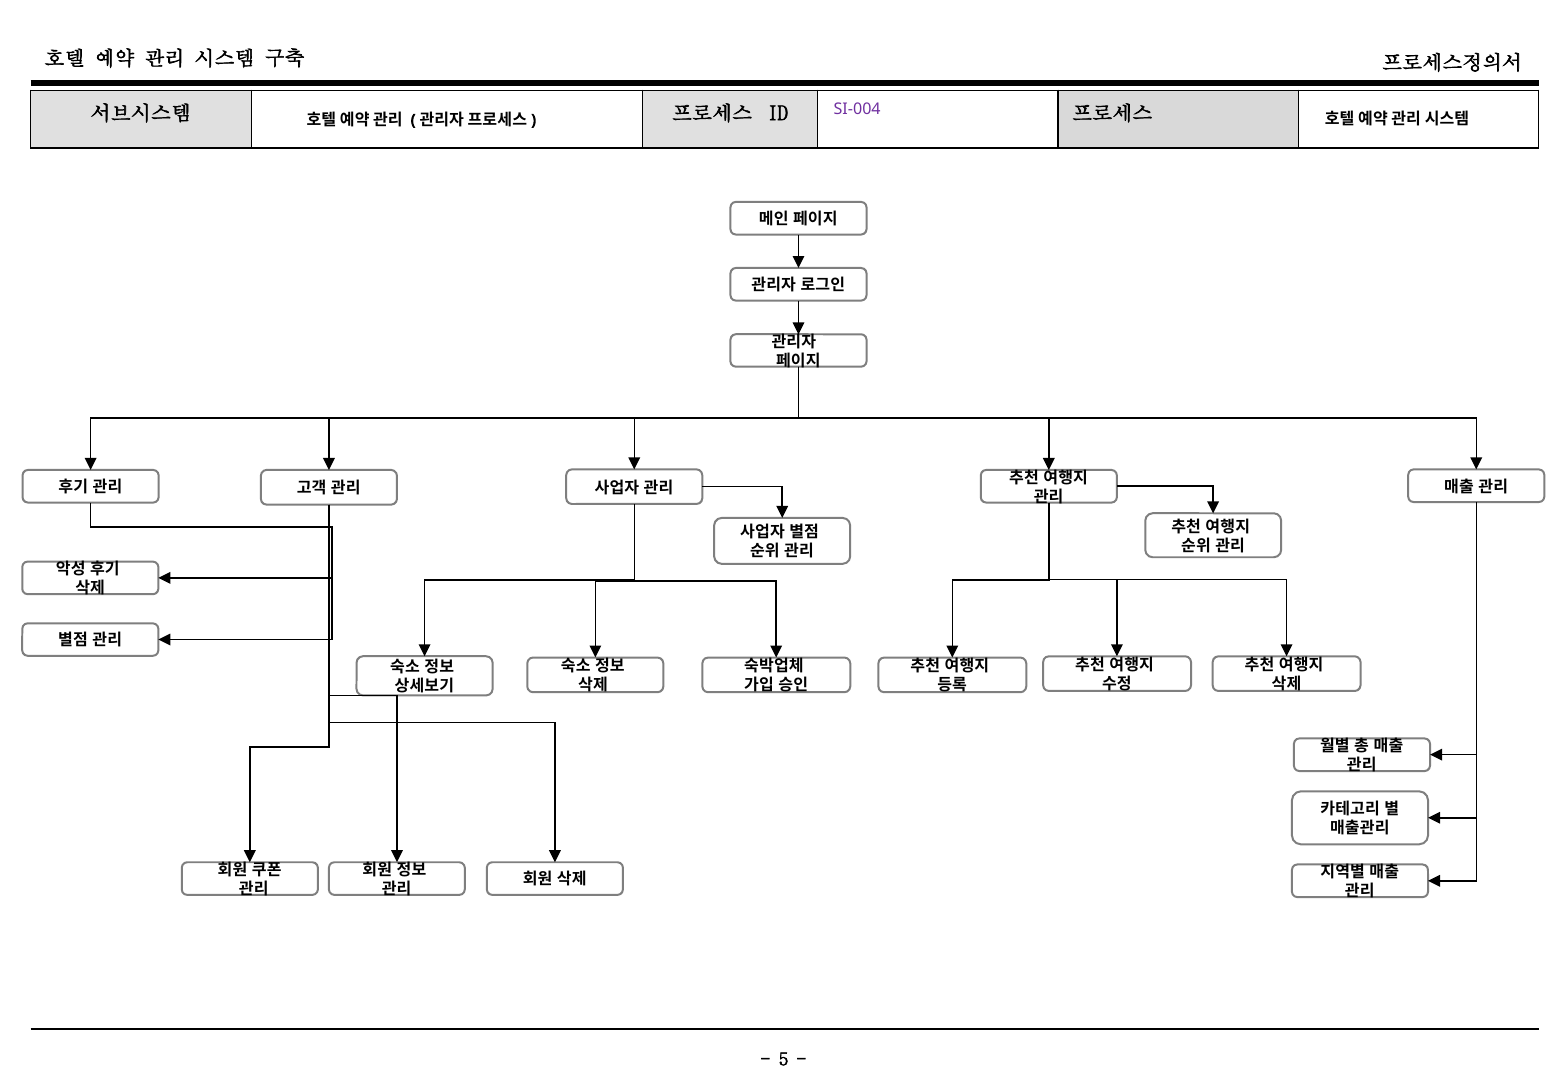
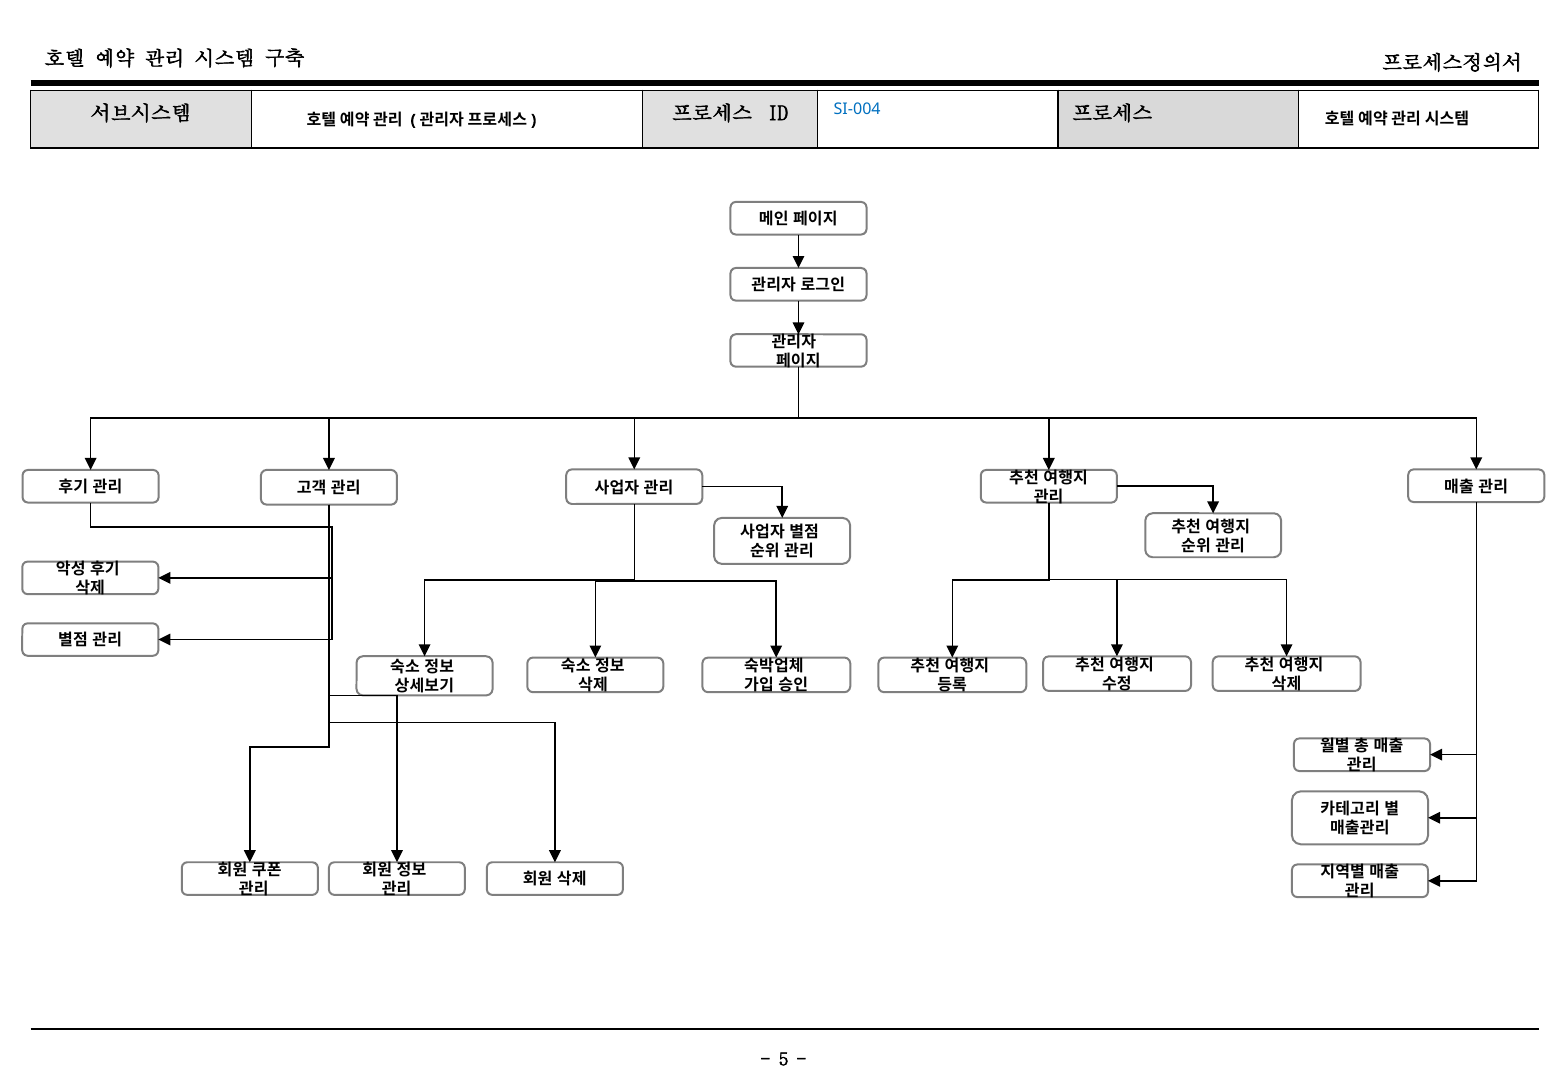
SI-004 colour: purple -> blue (857, 109)
